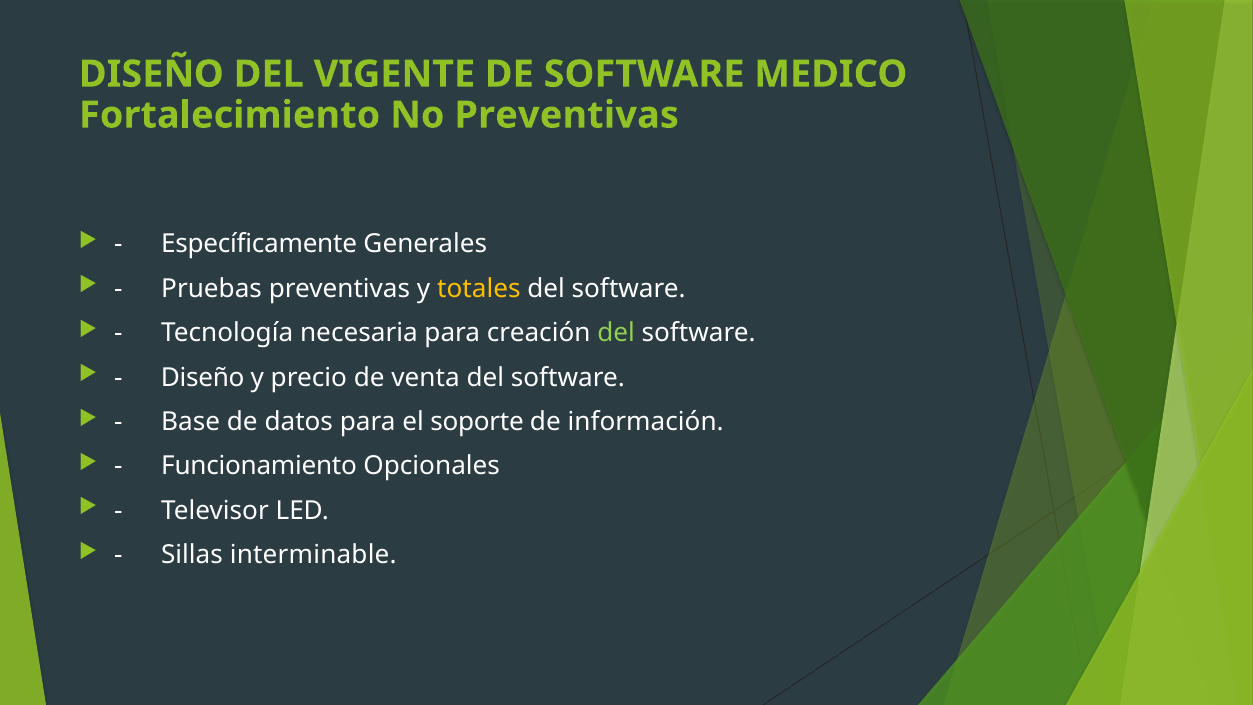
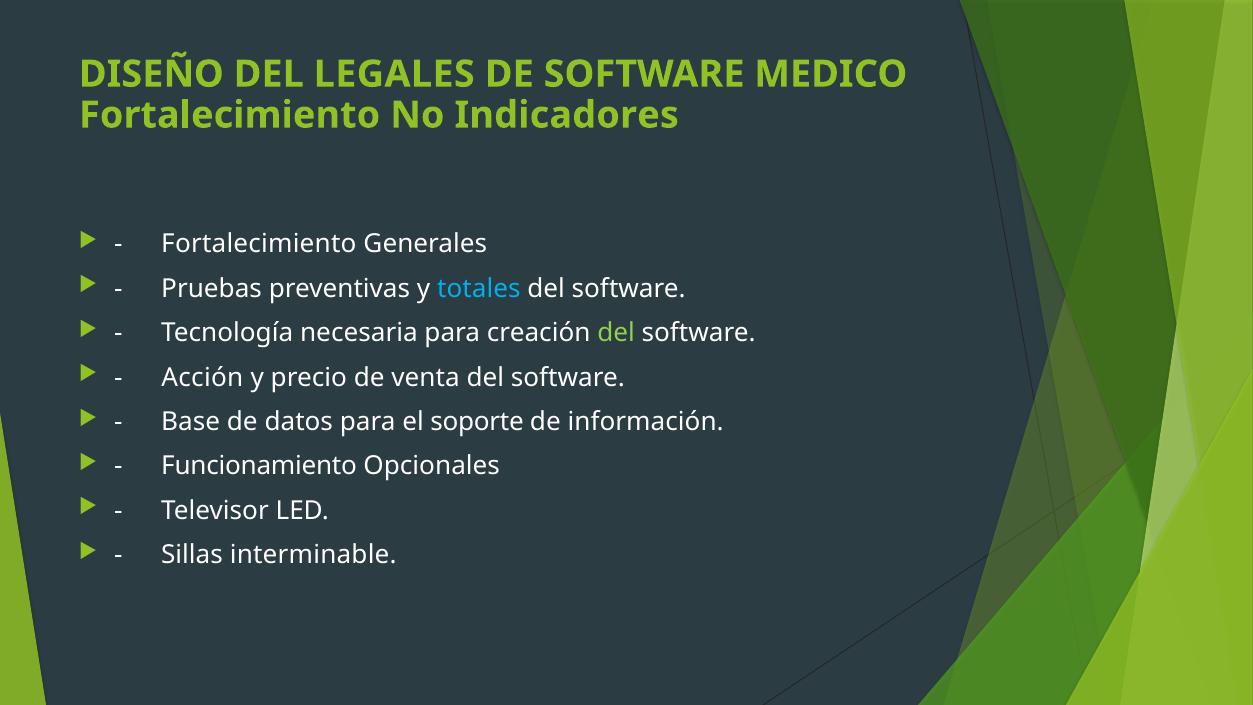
VIGENTE: VIGENTE -> LEGALES (394, 74)
No Preventivas: Preventivas -> Indicadores (567, 115)
Específicamente: Específicamente -> Fortalecimiento (259, 244)
totales colour: yellow -> light blue (479, 289)
Diseño: Diseño -> Acción (202, 377)
